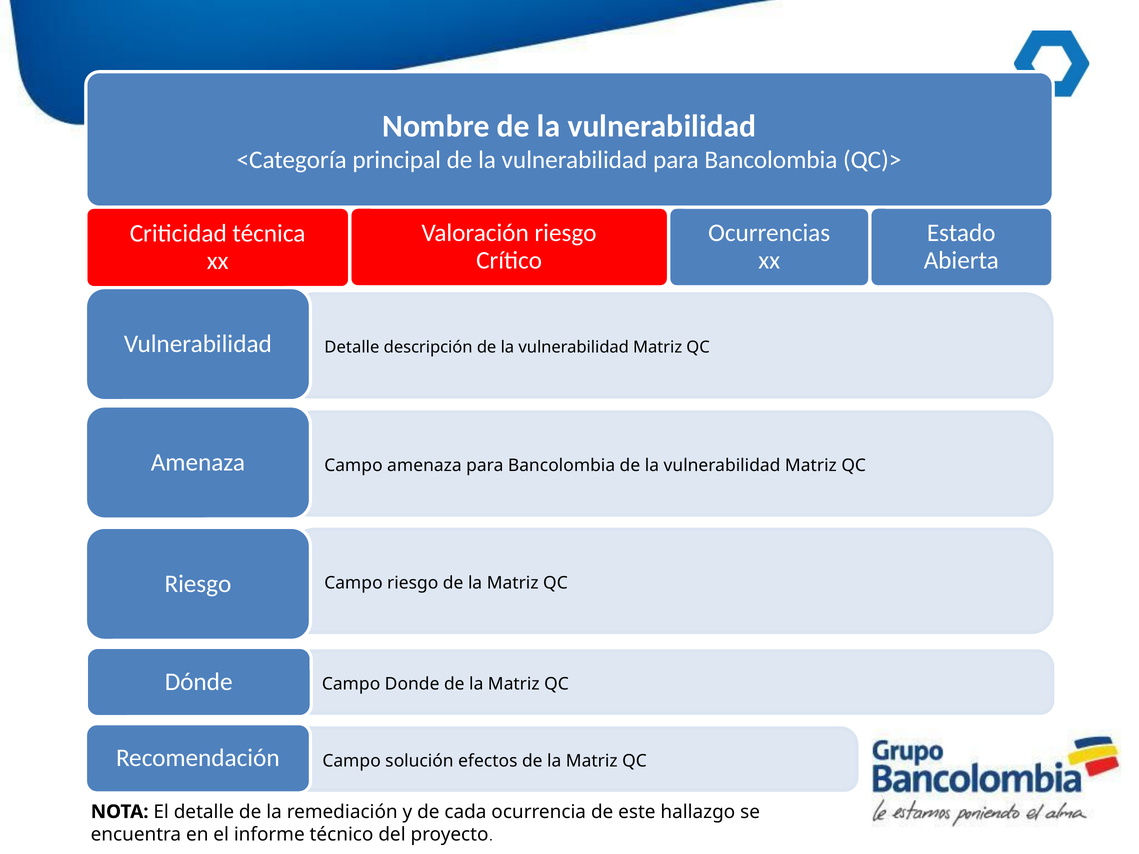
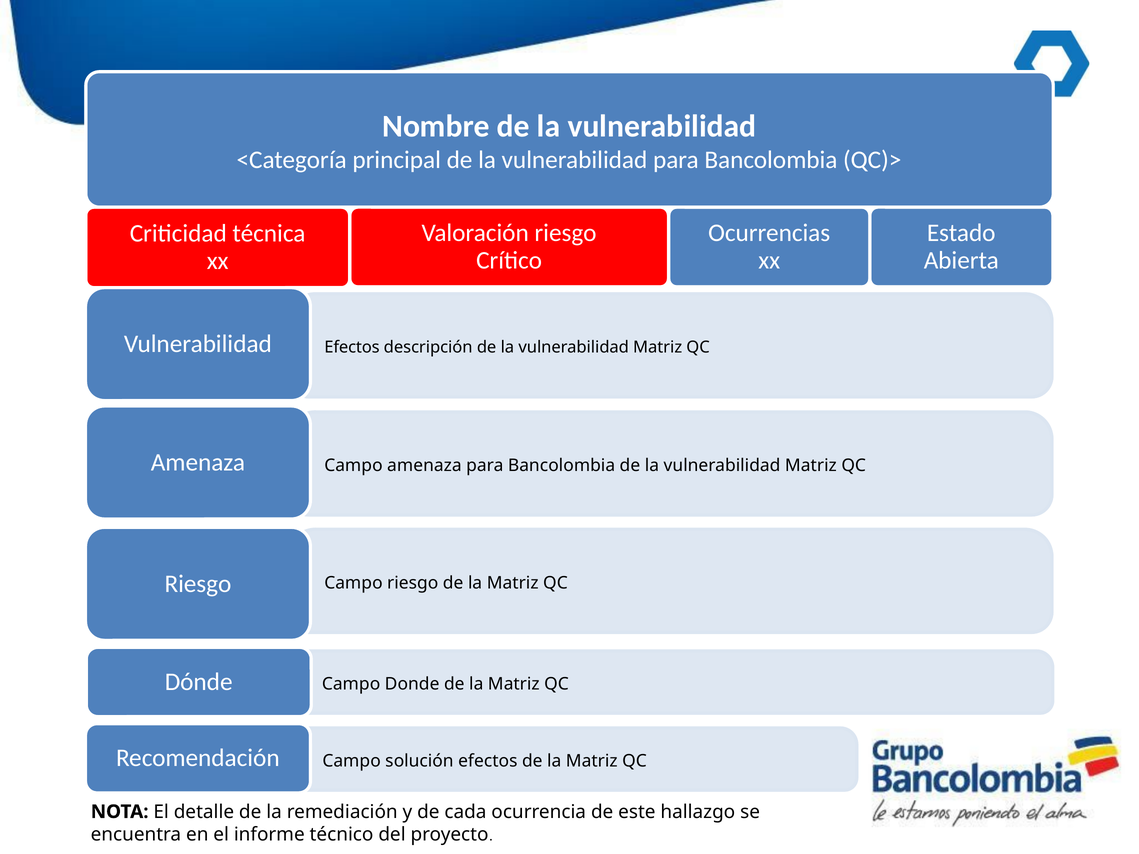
Detalle: Detalle -> Efectos (352, 348)
